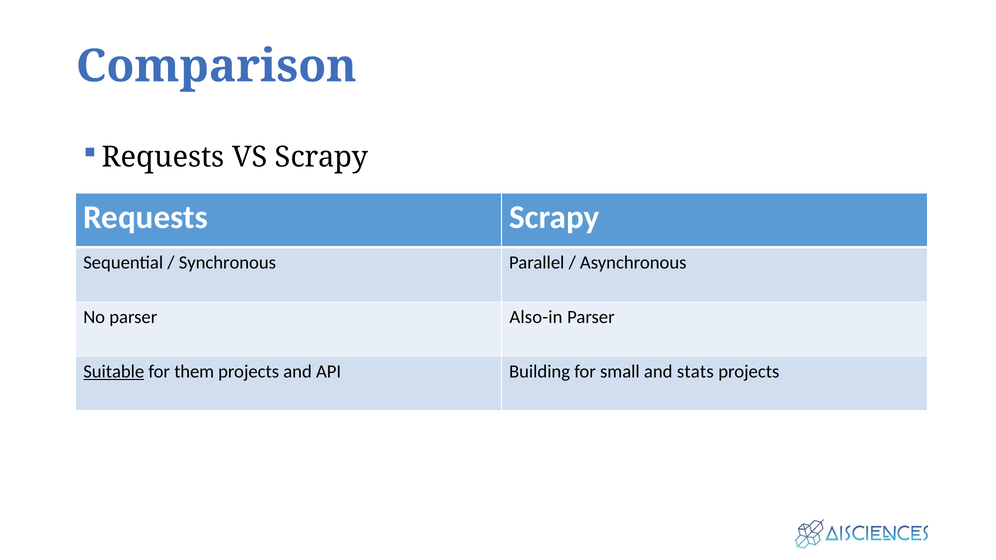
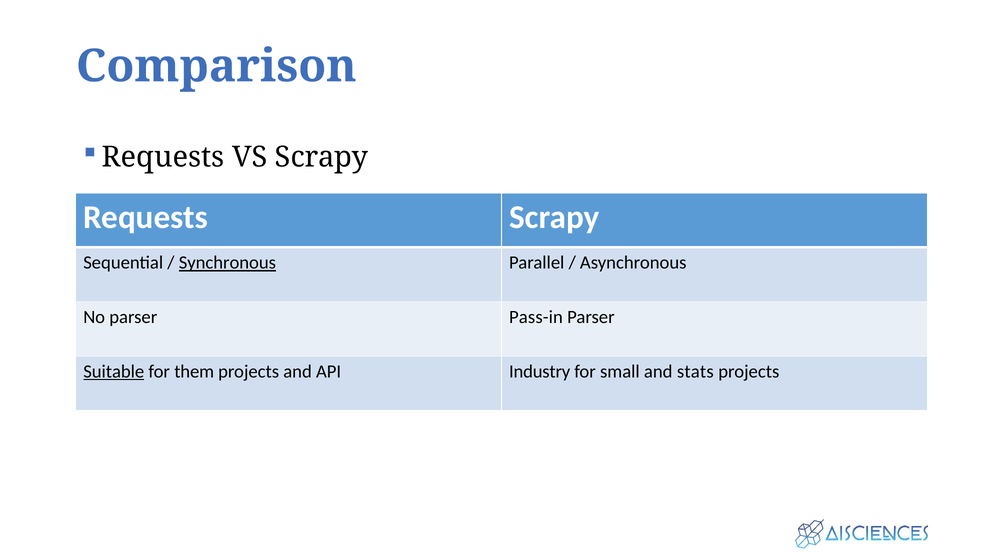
Synchronous underline: none -> present (227, 263)
Also-in: Also-in -> Pass-in (536, 317)
Building: Building -> Industry (540, 372)
